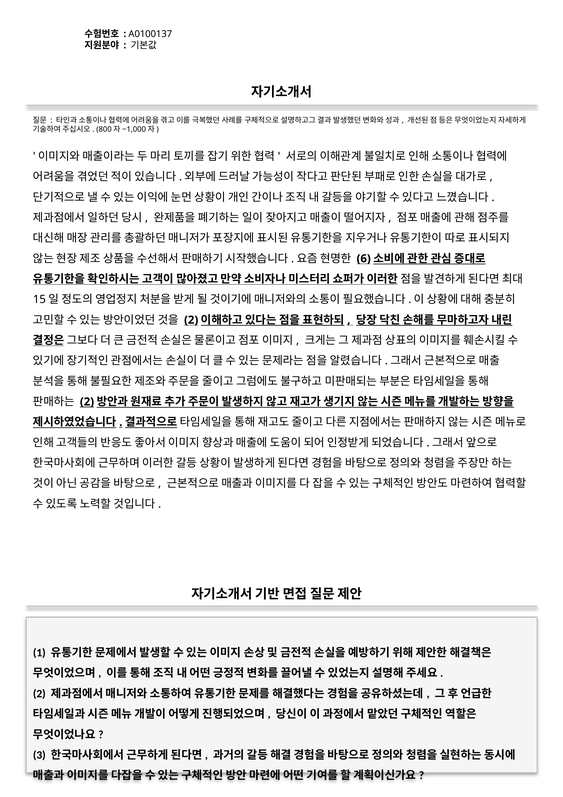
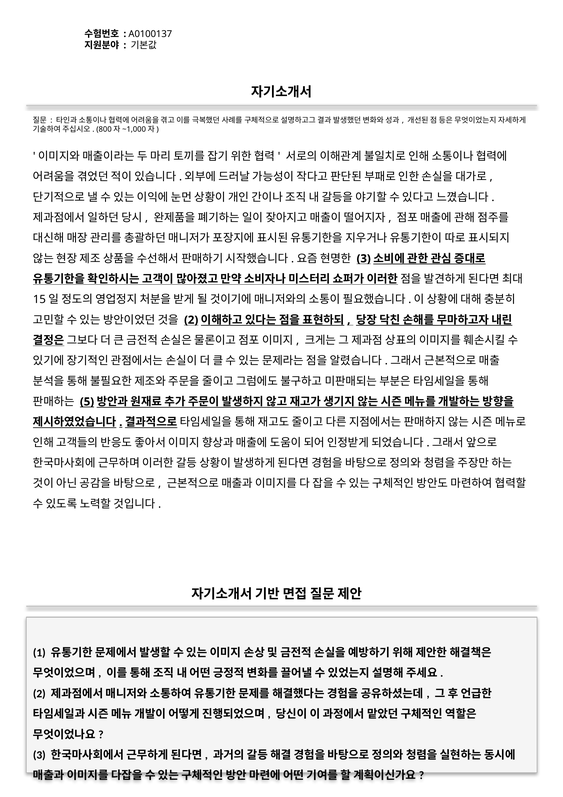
6: 6 -> 3 (364, 258)
2: 2 -> 5 (87, 401)
